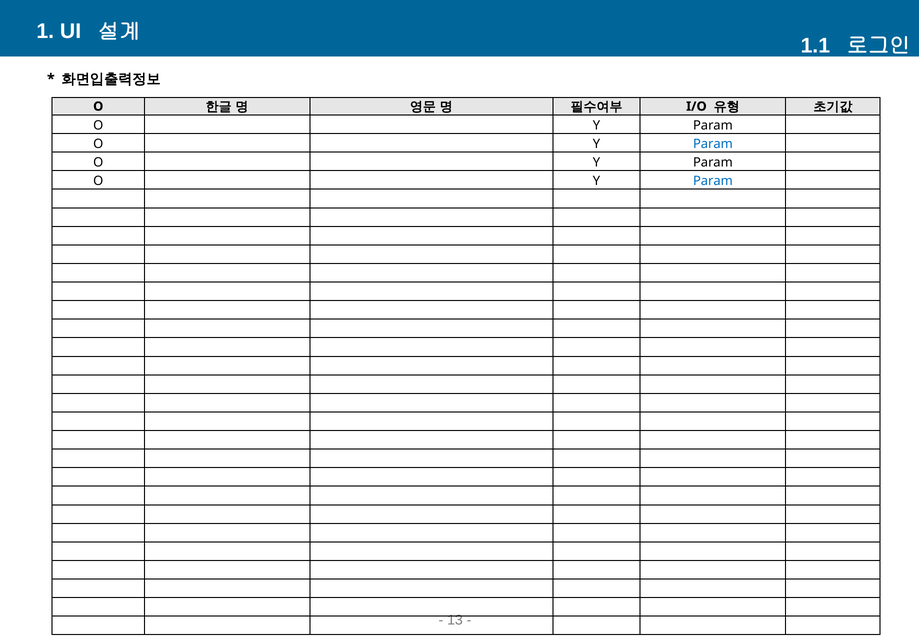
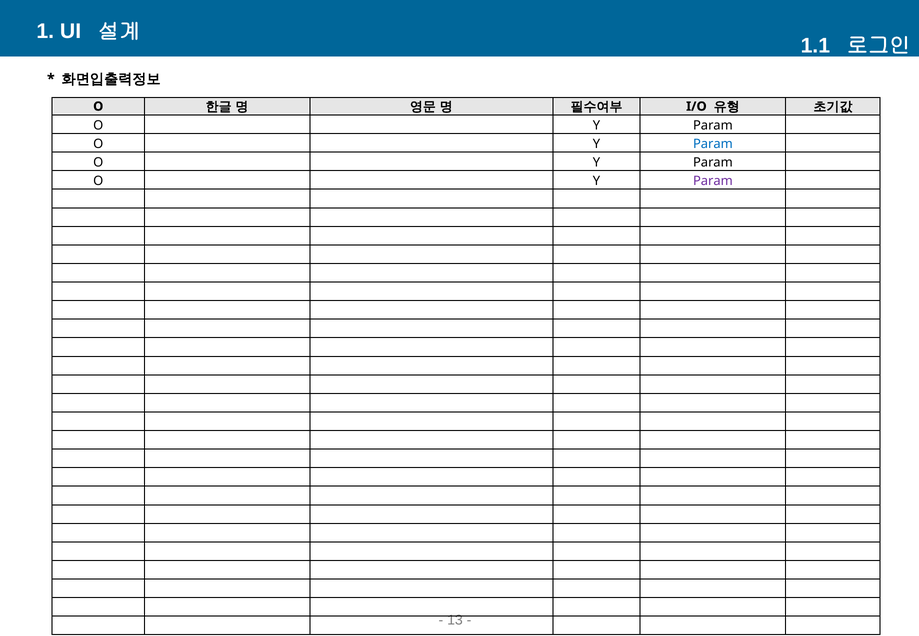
Param colour: blue -> purple (713, 181)
